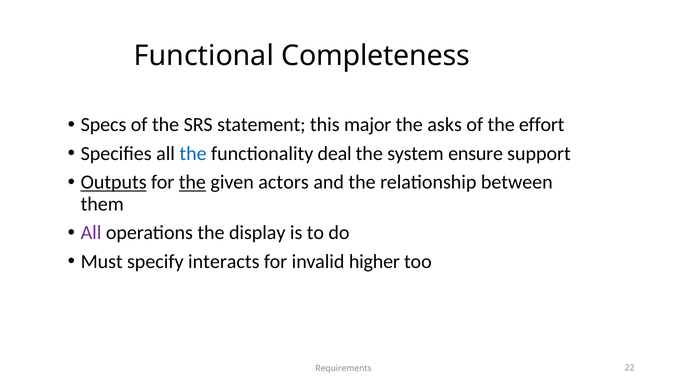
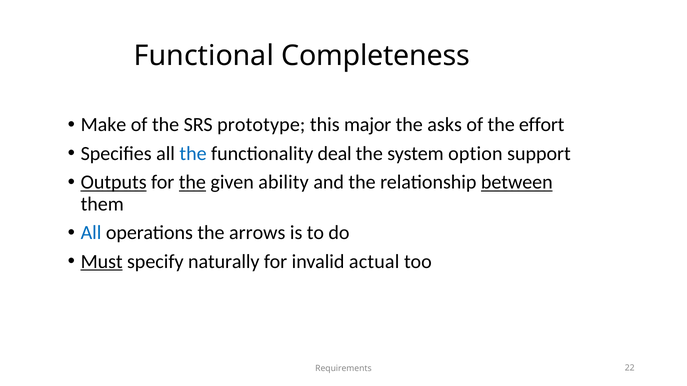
Specs: Specs -> Make (103, 125)
statement: statement -> prototype (261, 125)
ensure: ensure -> option (475, 154)
actors: actors -> ability (284, 183)
between underline: none -> present (517, 183)
All colour: purple -> blue (91, 233)
display: display -> arrows (257, 233)
Must underline: none -> present (102, 262)
interacts: interacts -> naturally (224, 262)
higher: higher -> actual (374, 262)
